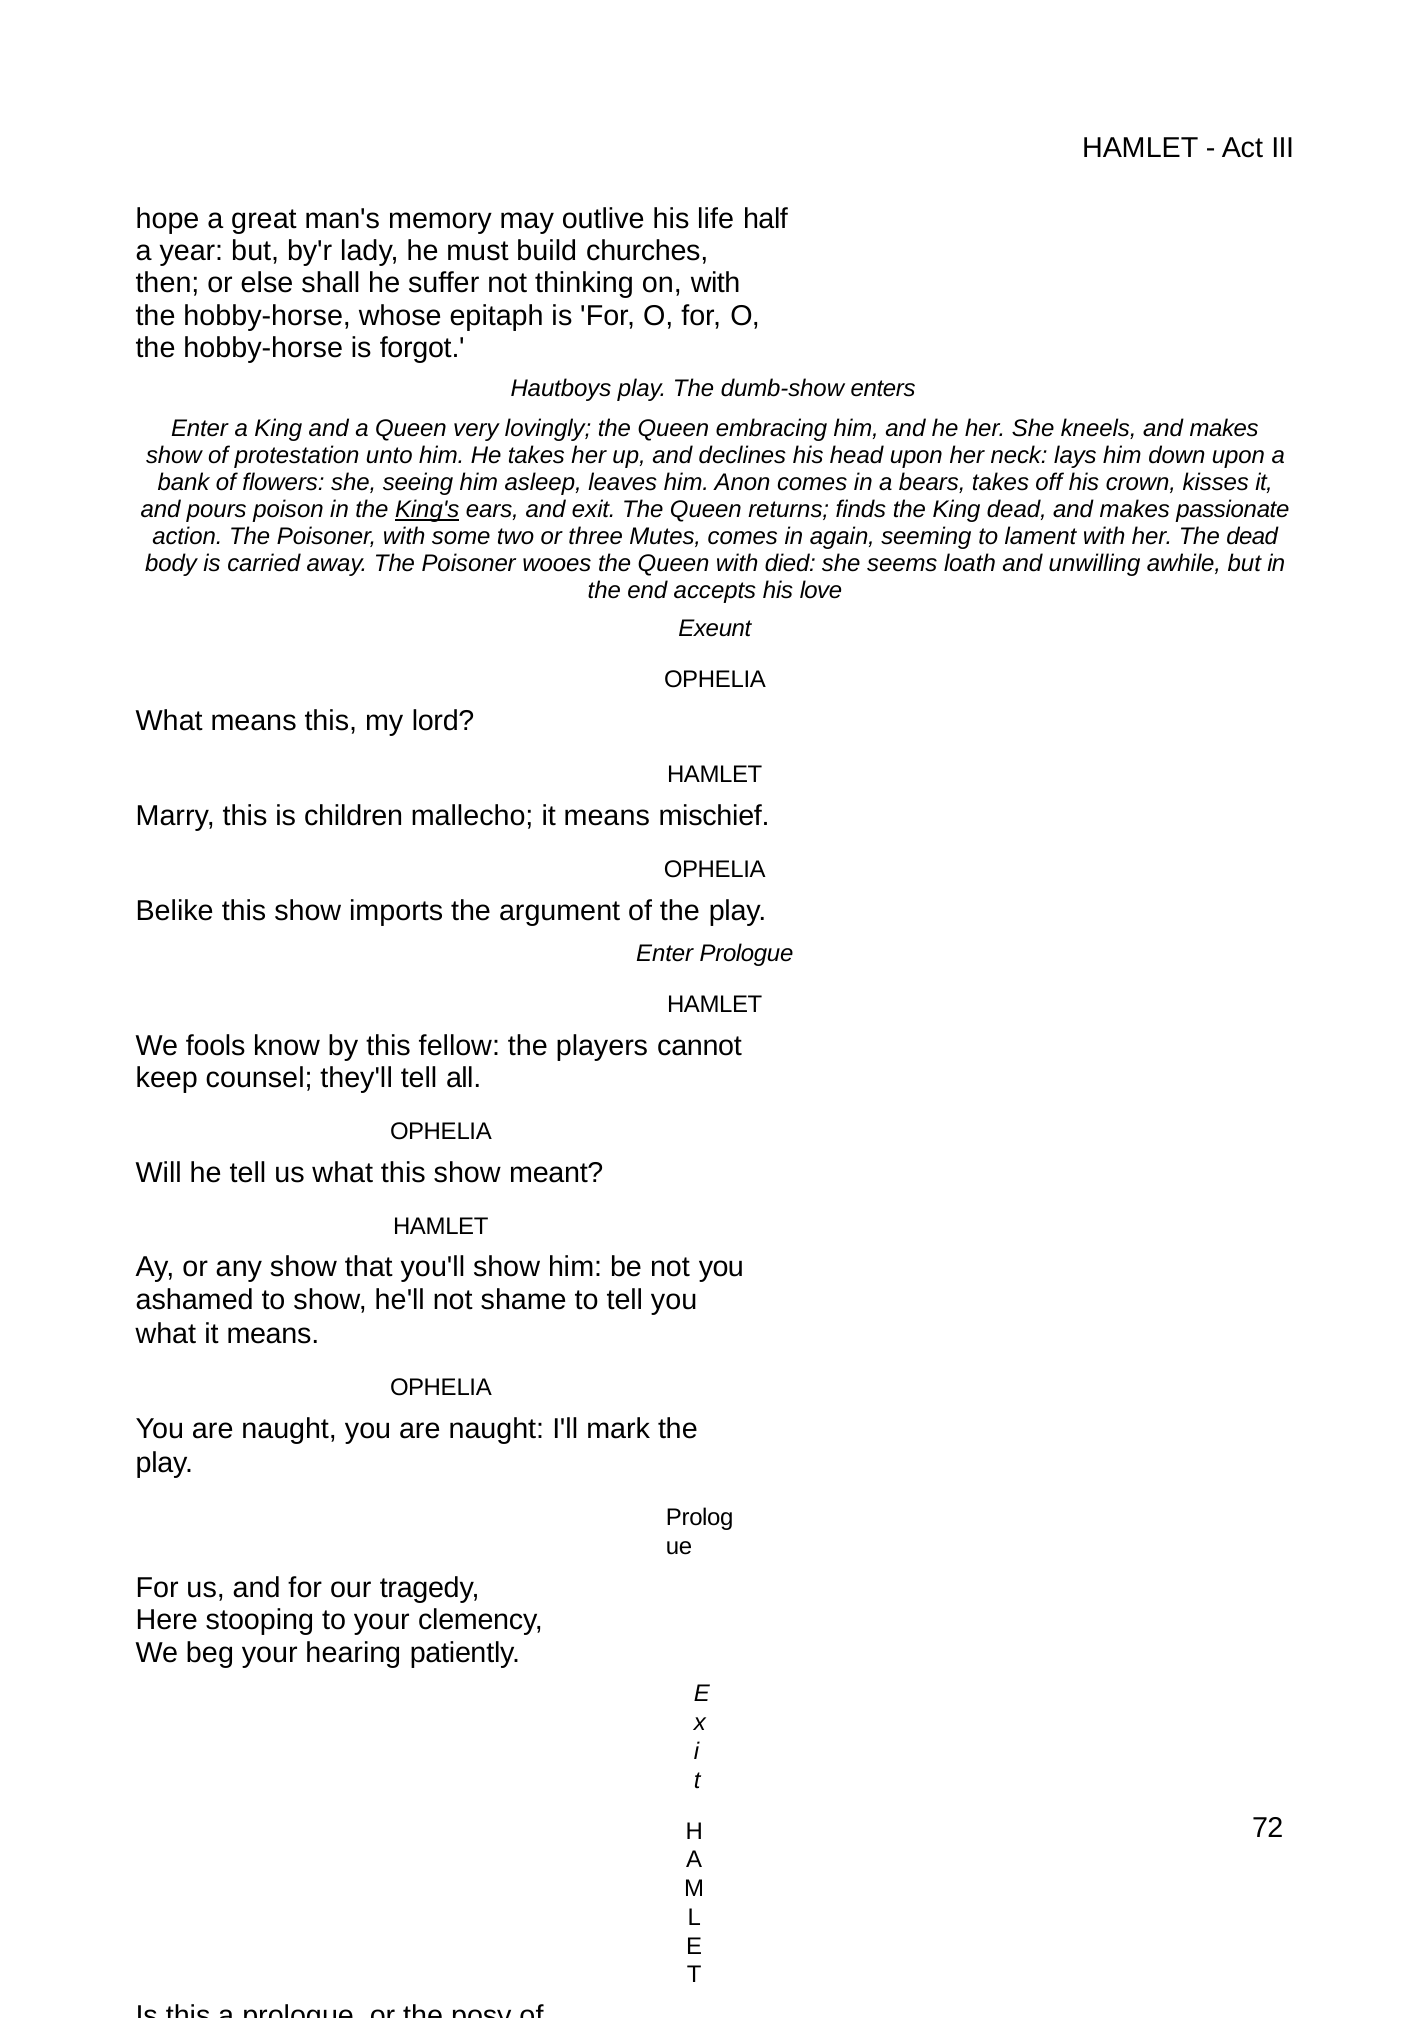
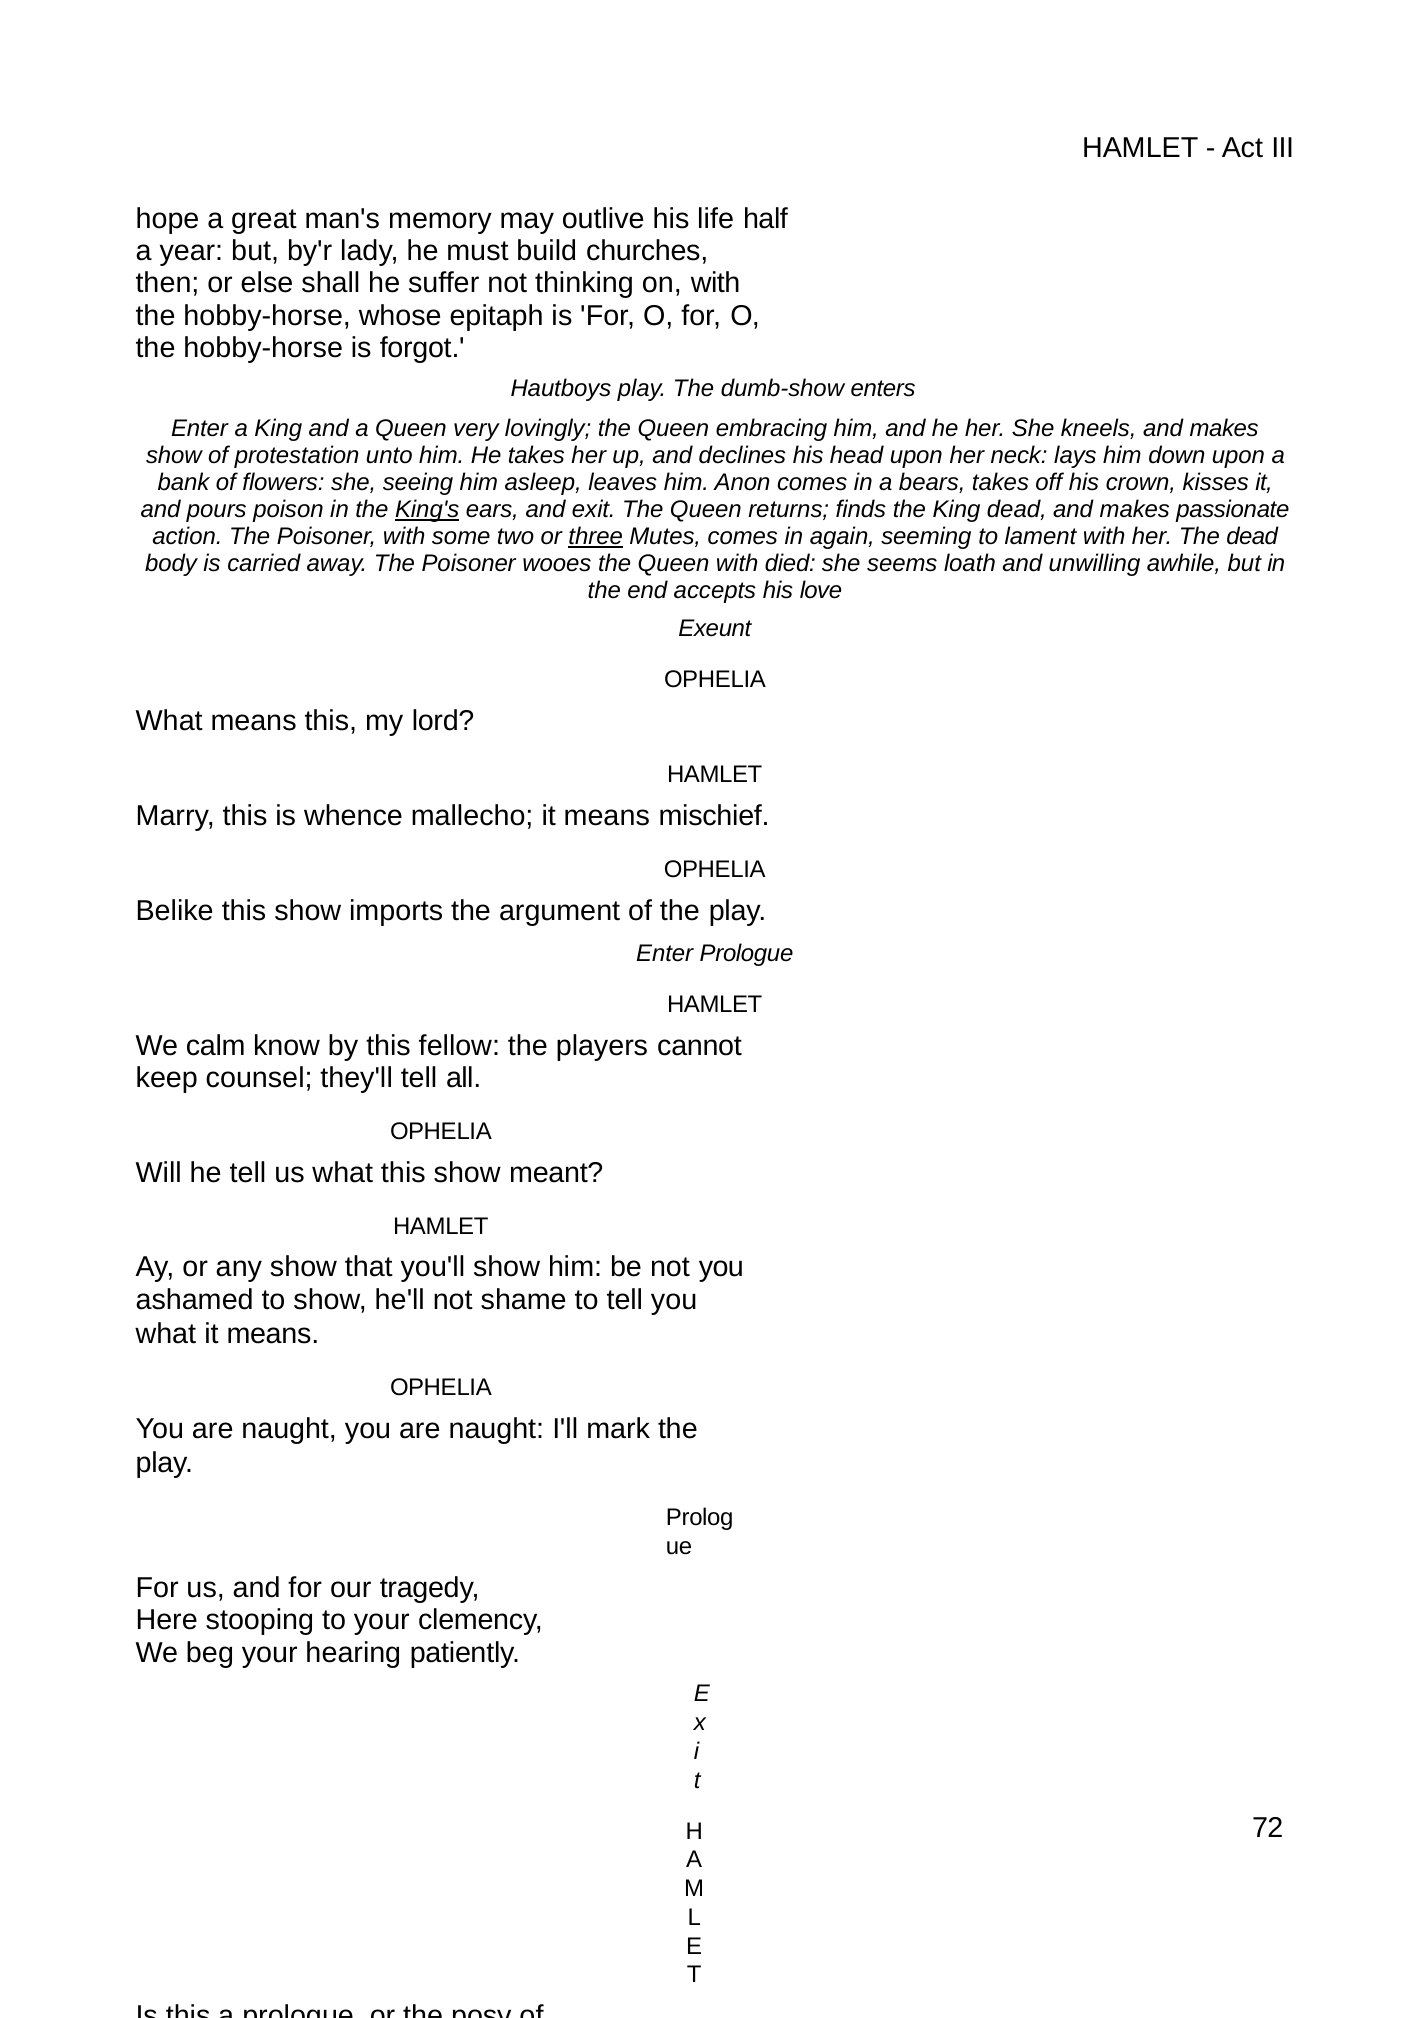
three underline: none -> present (596, 537)
children: children -> whence (353, 816)
fools: fools -> calm (216, 1046)
